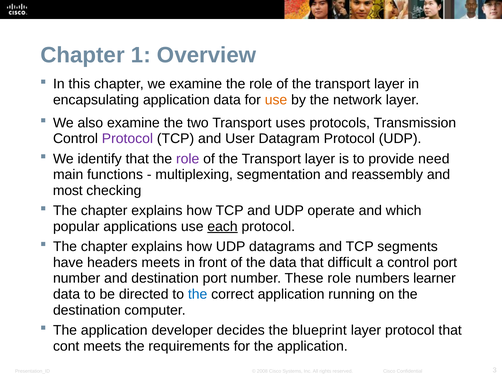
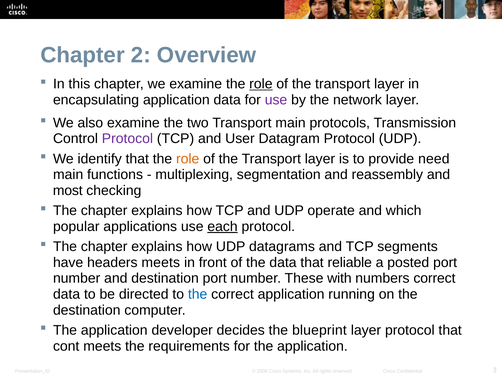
1: 1 -> 2 (141, 55)
role underline: none -> present (261, 84)
use colour: orange -> purple (276, 100)
Transport uses: uses -> main (291, 123)
role colour: purple -> orange (188, 159)
difficult: difficult -> reliable (350, 263)
a control: control -> posted (408, 263)
These role: role -> with (339, 279)
numbers learner: learner -> correct (434, 279)
